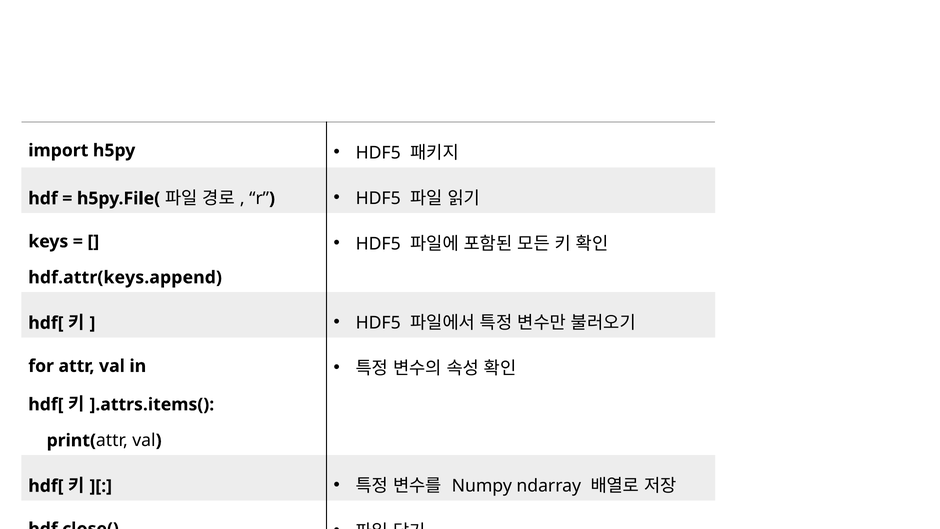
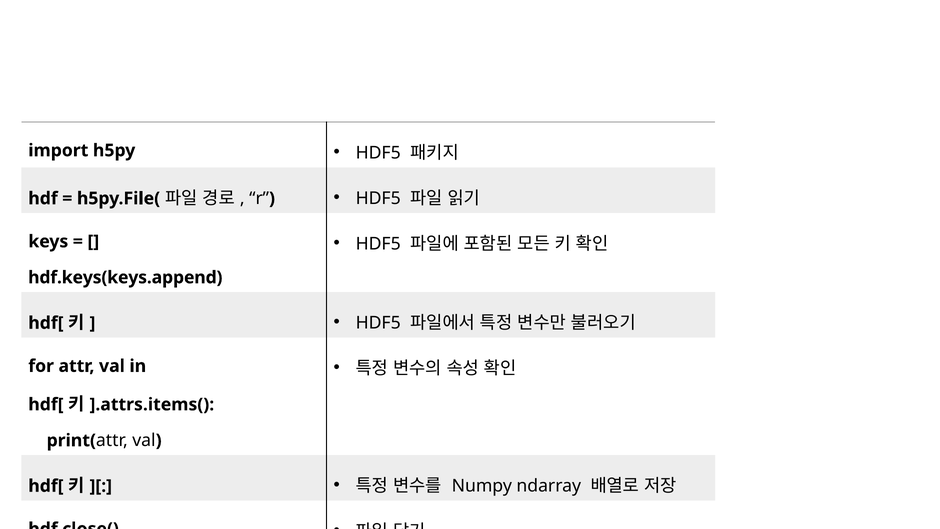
hdf.attr(keys.append: hdf.attr(keys.append -> hdf.keys(keys.append (125, 277)
